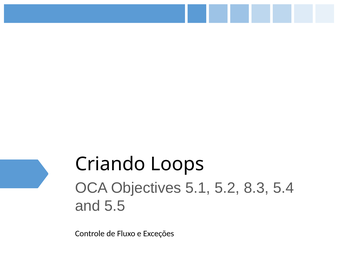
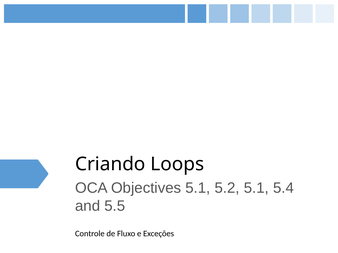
5.2 8.3: 8.3 -> 5.1 (256, 188)
